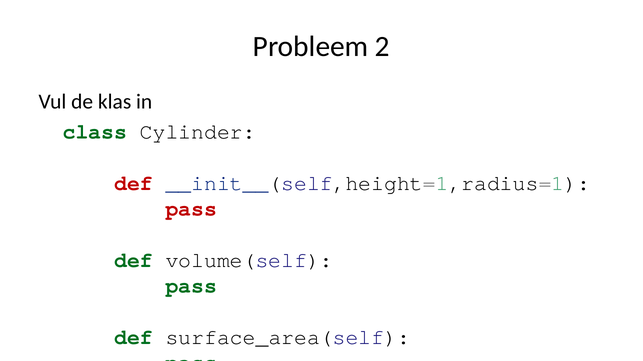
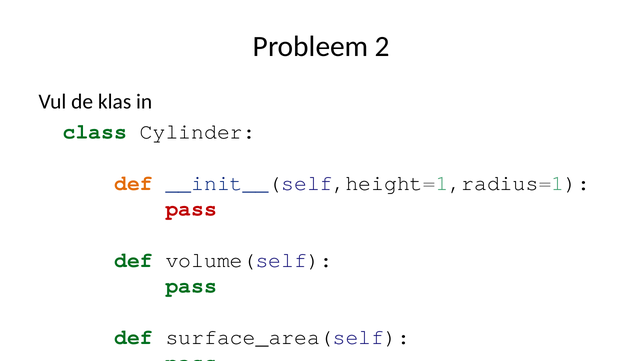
def colour: red -> orange (133, 183)
